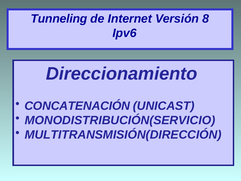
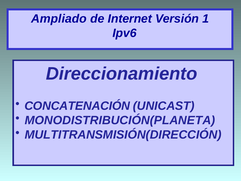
Tunneling: Tunneling -> Ampliado (59, 19)
8: 8 -> 1 (206, 19)
MONODISTRIBUCIÓN(SERVICIO: MONODISTRIBUCIÓN(SERVICIO -> MONODISTRIBUCIÓN(PLANETA (120, 120)
